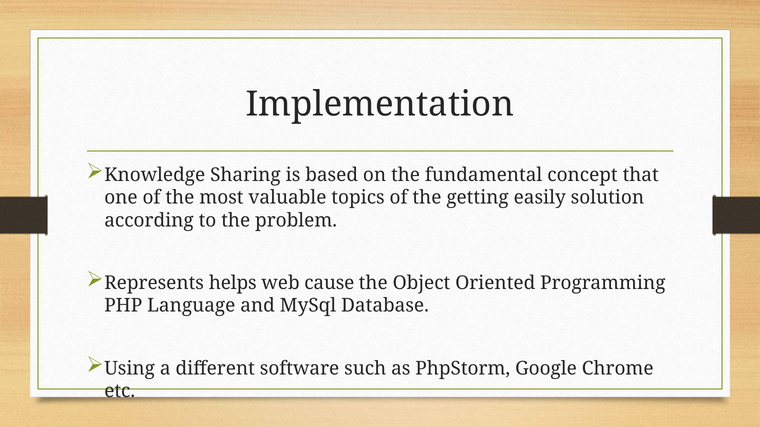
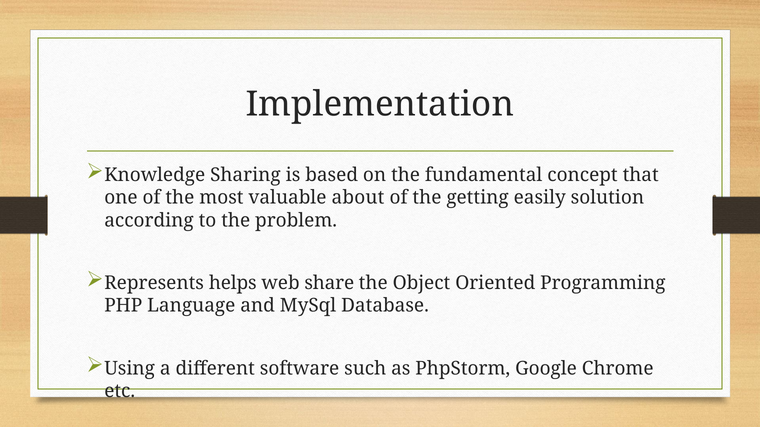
topics: topics -> about (358, 198)
cause: cause -> share (329, 283)
